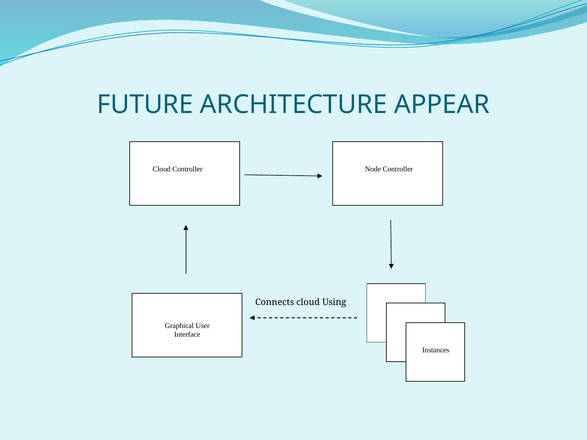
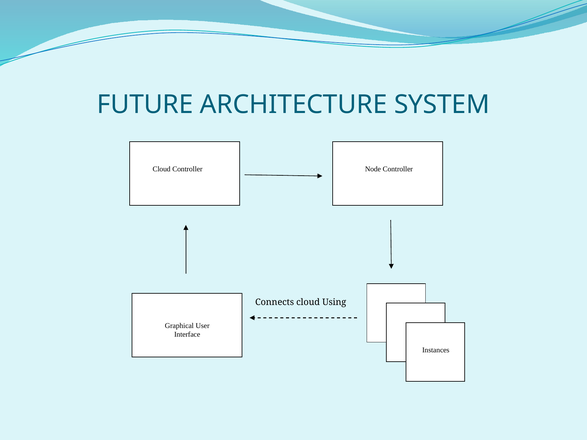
APPEAR: APPEAR -> SYSTEM (442, 105)
